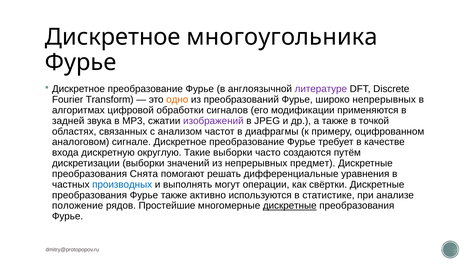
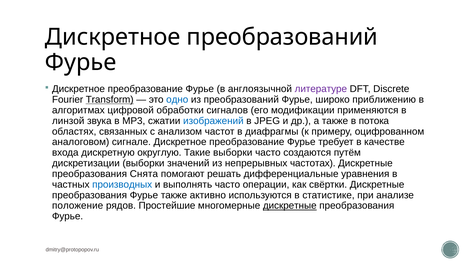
Дискретное многоугольника: многоугольника -> преобразований (282, 37)
Transform underline: none -> present (110, 100)
одно colour: orange -> blue (177, 100)
широко непрерывных: непрерывных -> приближению (384, 100)
задней: задней -> линзой (68, 121)
изображений colour: purple -> blue (213, 121)
точкой: точкой -> потока (374, 121)
предмет: предмет -> частотах (313, 164)
выполнять могут: могут -> часто (227, 185)
